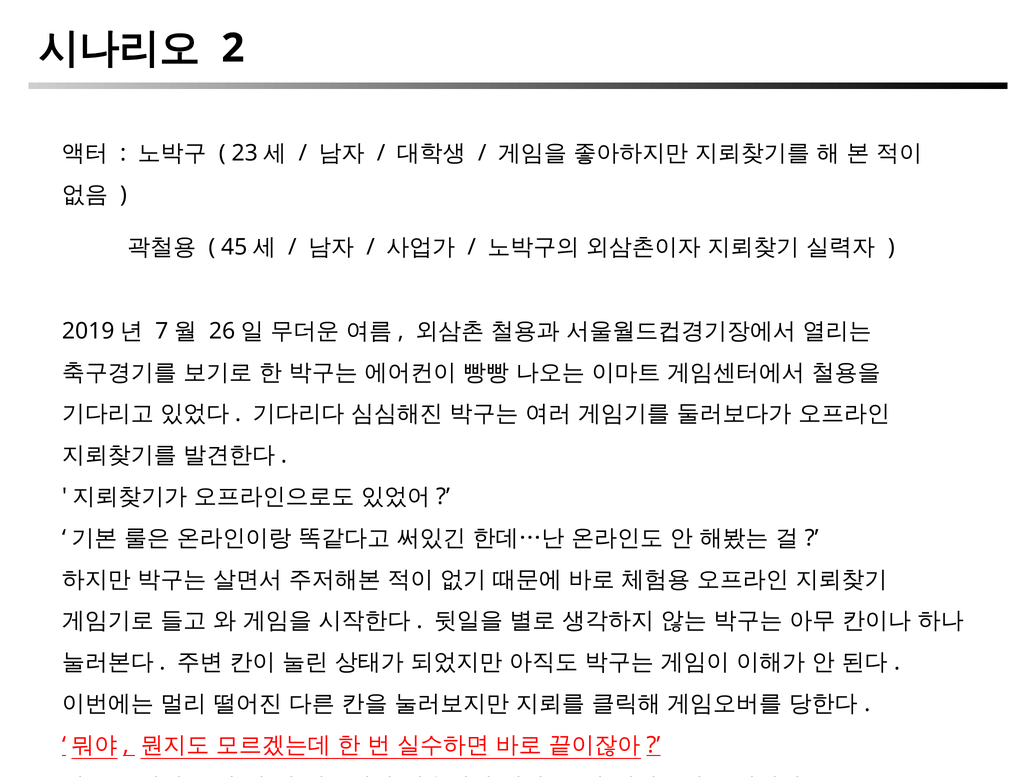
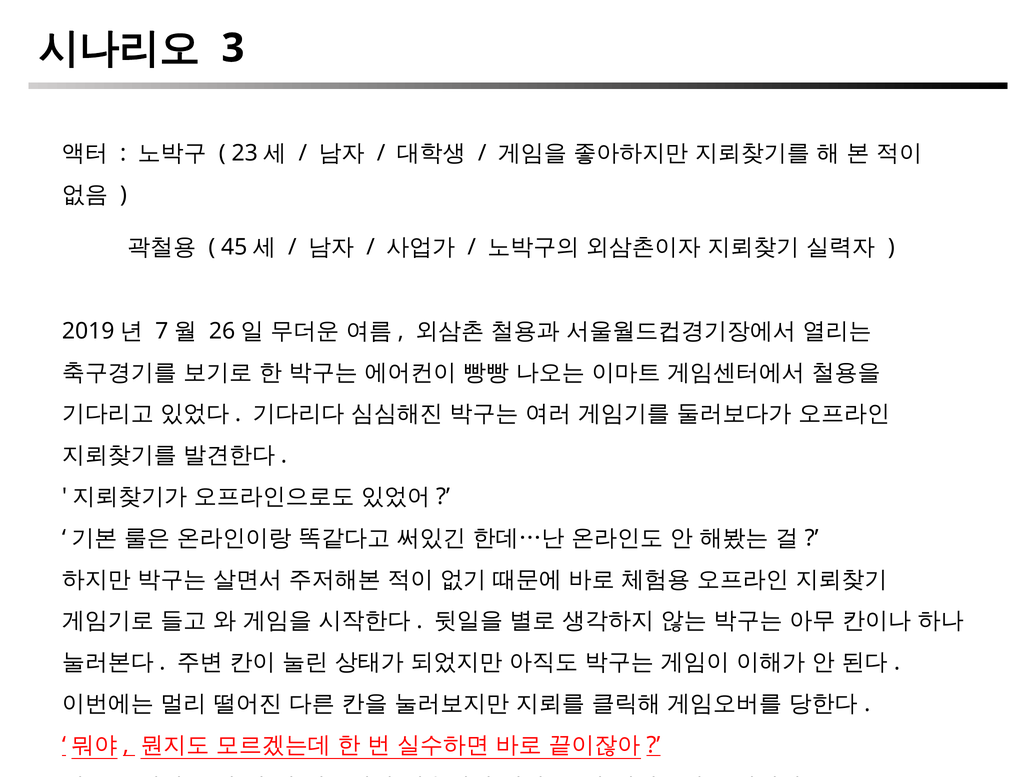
2: 2 -> 3 (233, 48)
